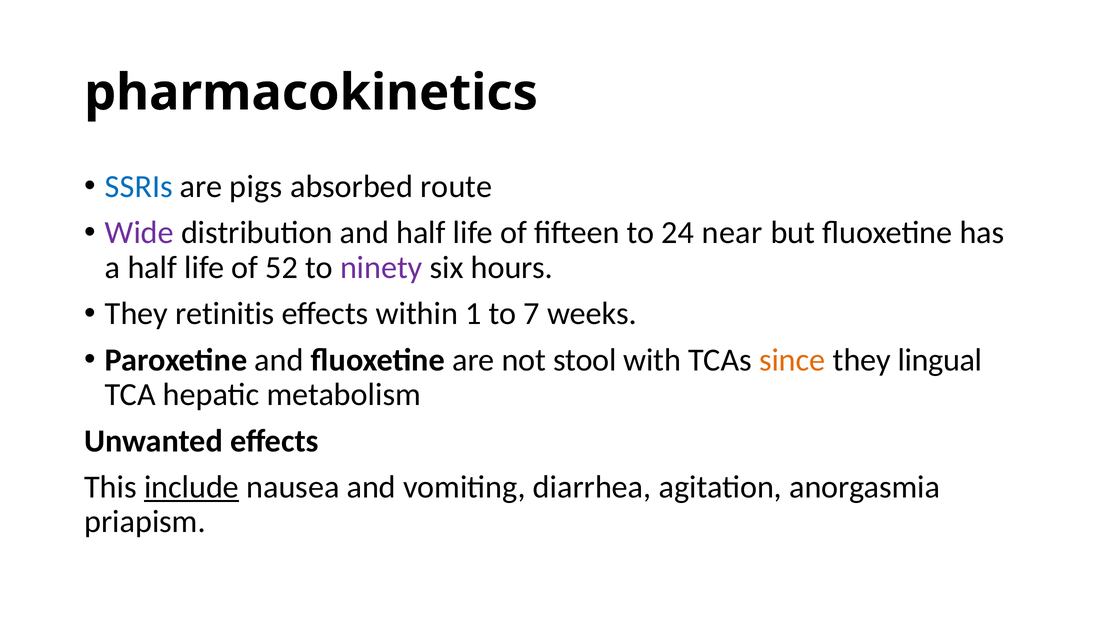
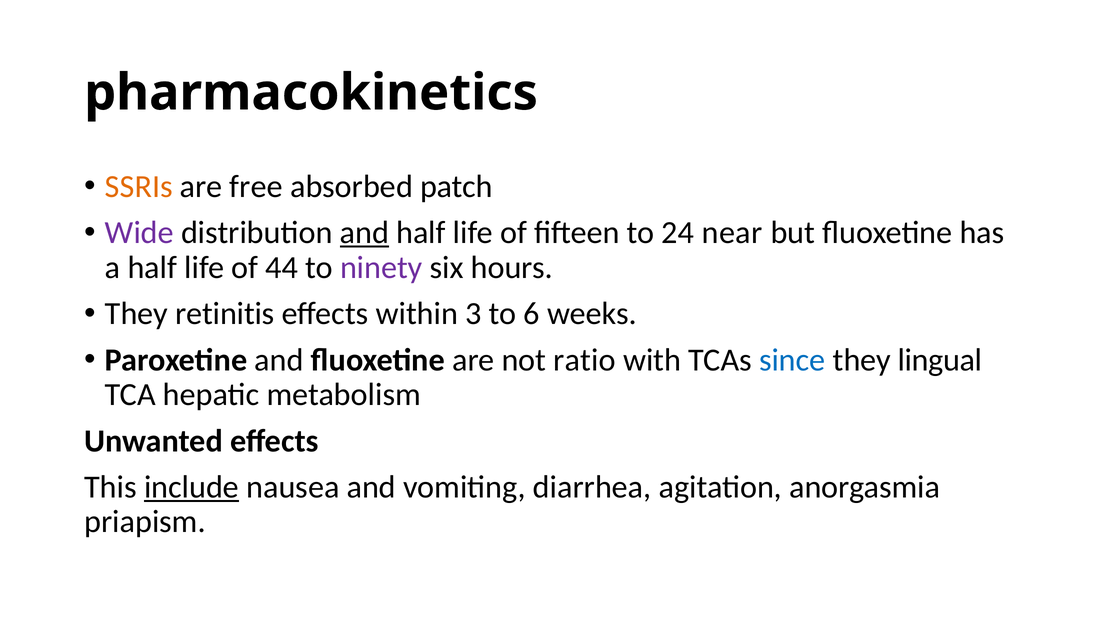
SSRIs colour: blue -> orange (139, 187)
pigs: pigs -> free (256, 187)
route: route -> patch (456, 187)
and underline: none -> present (364, 233)
52: 52 -> 44 (282, 268)
1: 1 -> 3 (473, 314)
7: 7 -> 6 (532, 314)
stool: stool -> ratio (585, 360)
since colour: orange -> blue (792, 360)
